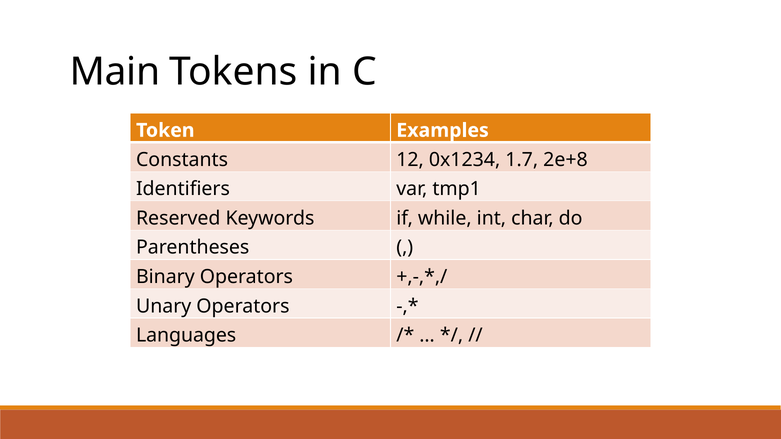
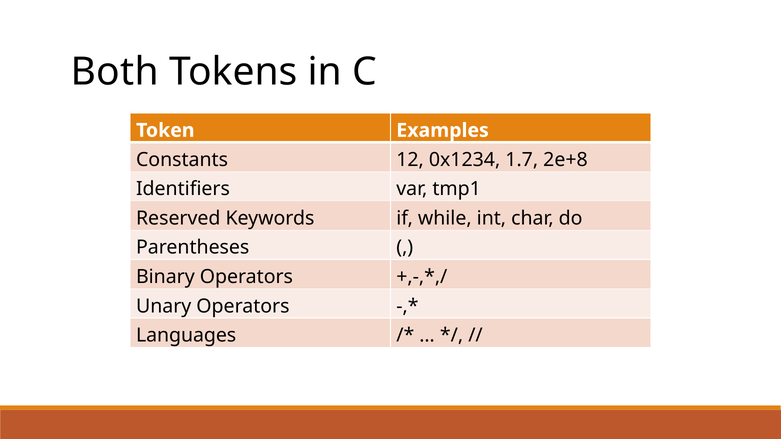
Main: Main -> Both (115, 72)
